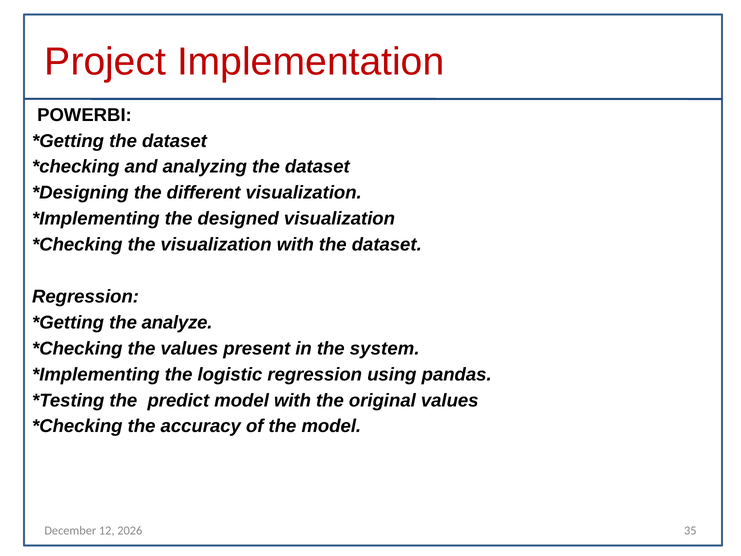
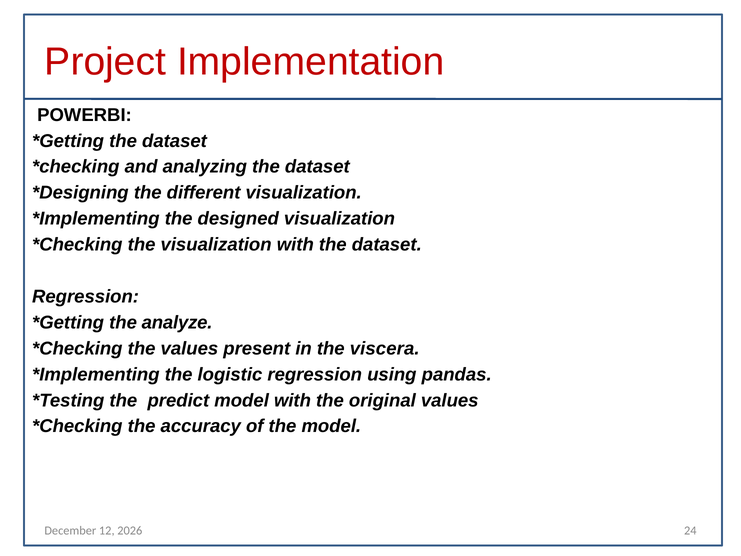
system: system -> viscera (385, 348)
35: 35 -> 24 (690, 531)
